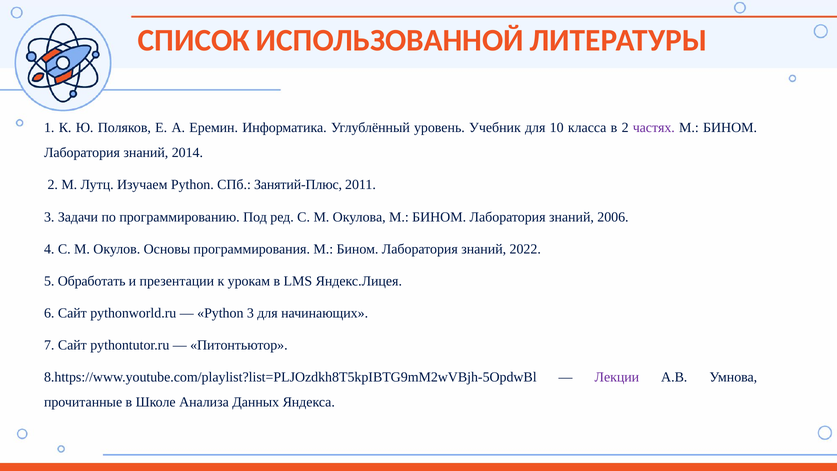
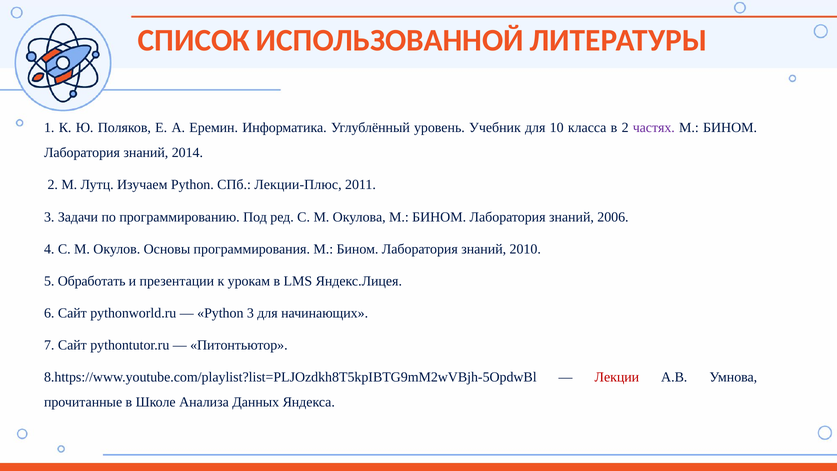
Занятий-Плюс: Занятий-Плюс -> Лекции-Плюс (298, 185)
2022: 2022 -> 2010 (525, 249)
Лекции colour: purple -> red (617, 377)
